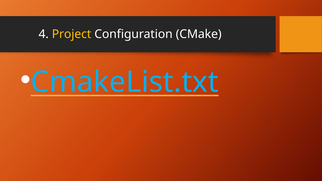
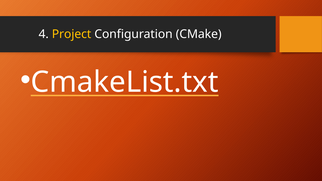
CmakeList.txt colour: light blue -> white (125, 82)
